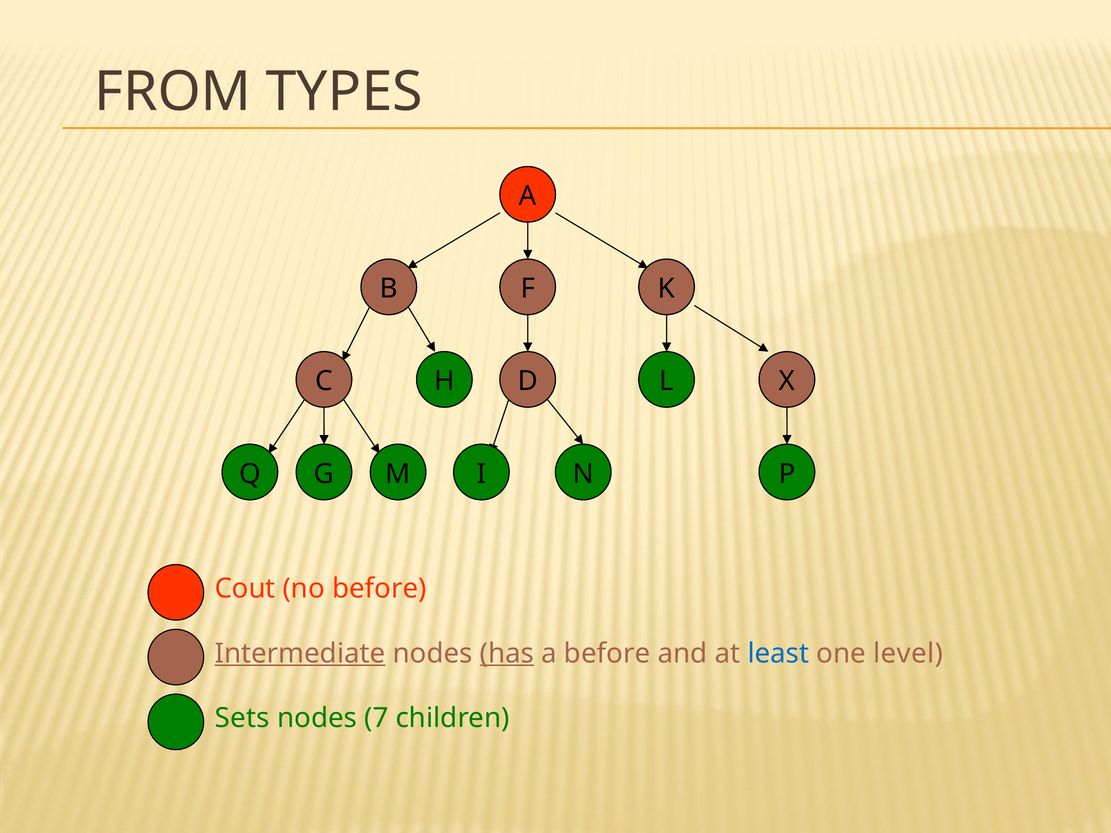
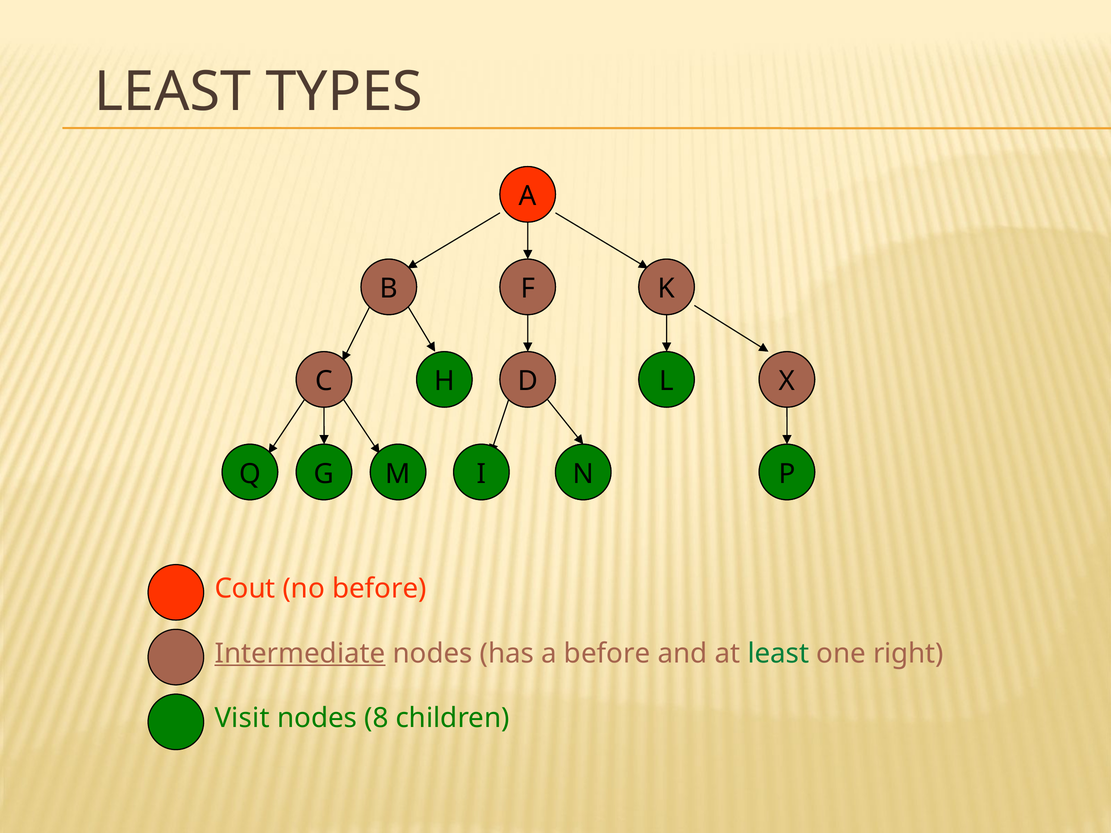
FROM: FROM -> LEAST (173, 92)
has underline: present -> none (507, 654)
least colour: blue -> green (778, 654)
level: level -> right (908, 654)
Sets: Sets -> Visit (242, 718)
7: 7 -> 8 (376, 718)
